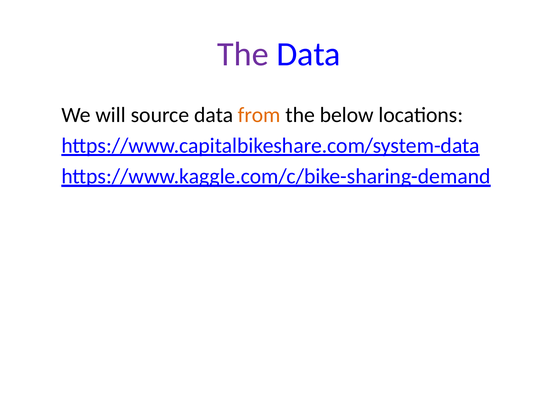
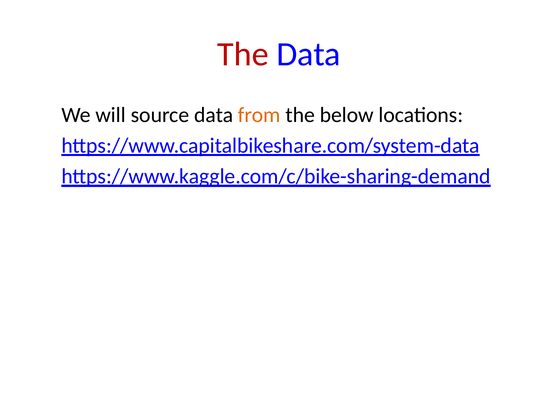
The colour: purple -> red (243, 54)
